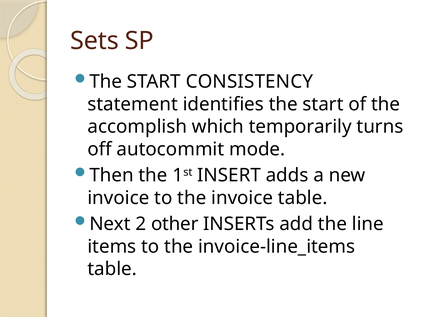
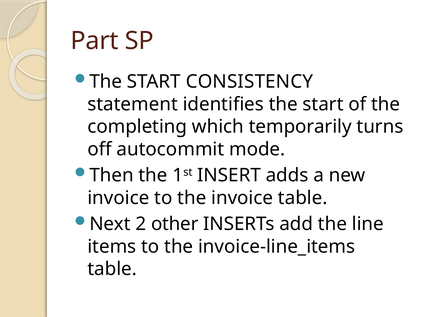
Sets: Sets -> Part (95, 41)
accomplish: accomplish -> completing (137, 127)
